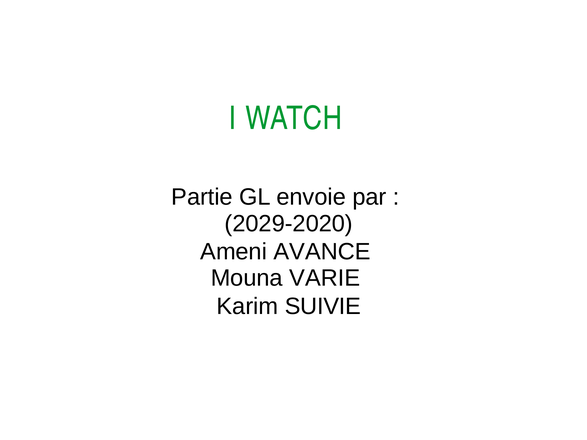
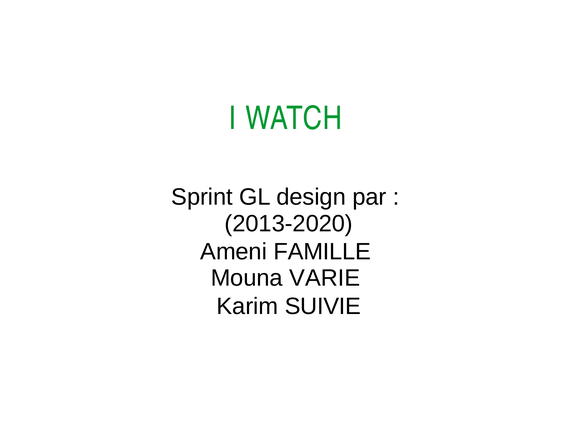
Partie: Partie -> Sprint (202, 197)
envoie: envoie -> design (311, 197)
2029-2020: 2029-2020 -> 2013-2020 (289, 224)
AVANCE: AVANCE -> FAMILLE (322, 252)
